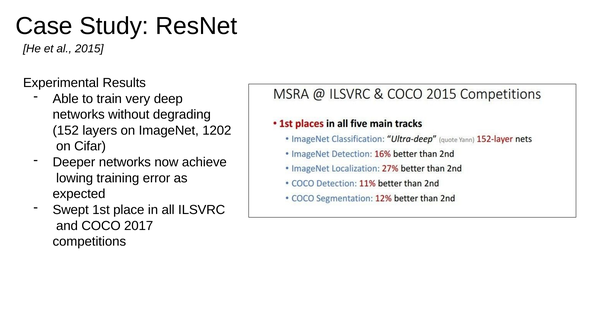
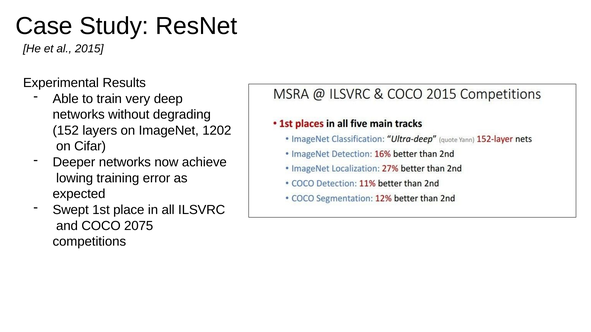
2017: 2017 -> 2075 (139, 226)
